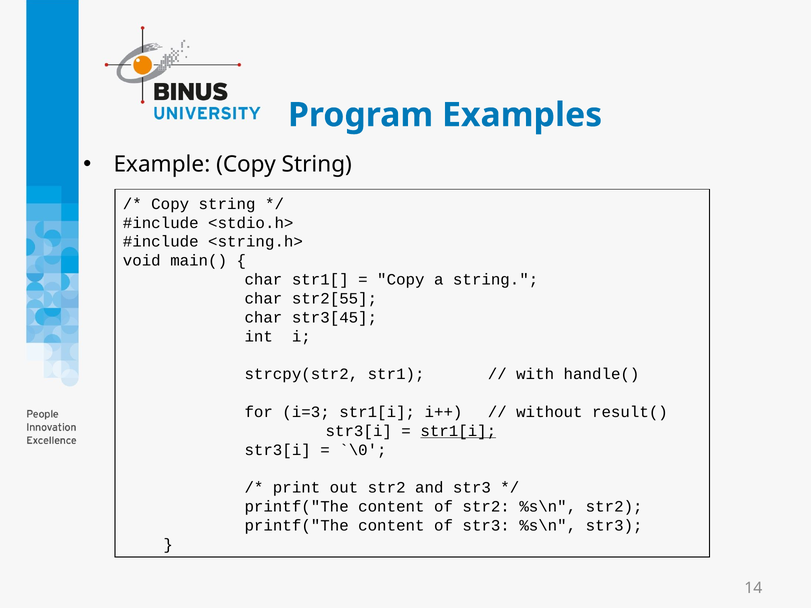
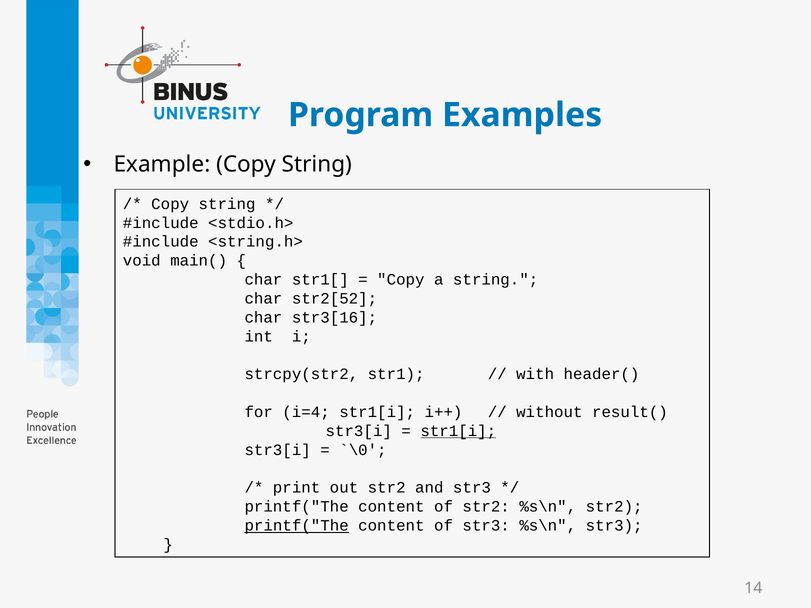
str2[55: str2[55 -> str2[52 (335, 299)
str3[45: str3[45 -> str3[16 (335, 318)
handle(: handle( -> header( (602, 374)
i=3: i=3 -> i=4 (306, 412)
printf("The underline: none -> present (297, 526)
